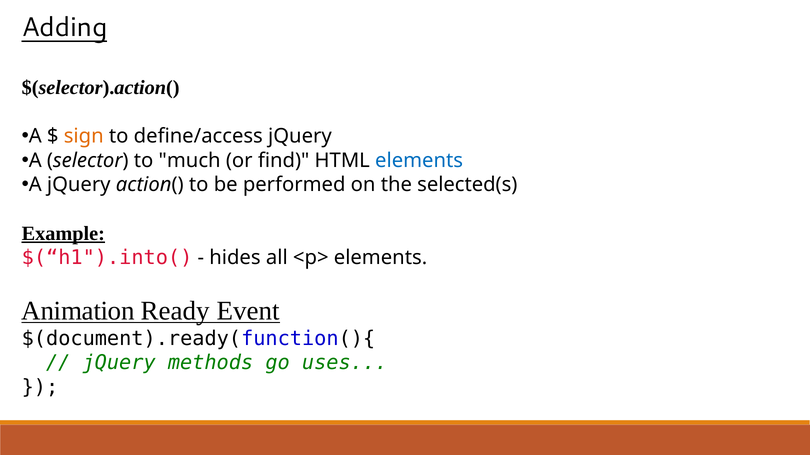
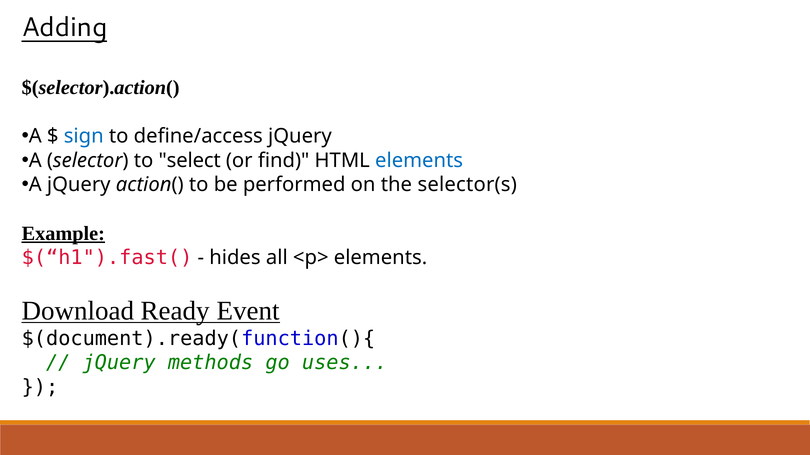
sign colour: orange -> blue (84, 136)
much: much -> select (190, 161)
selected(s: selected(s -> selector(s (467, 185)
$(“h1").into(: $(“h1").into( -> $(“h1").fast( (107, 258)
Animation: Animation -> Download (78, 311)
